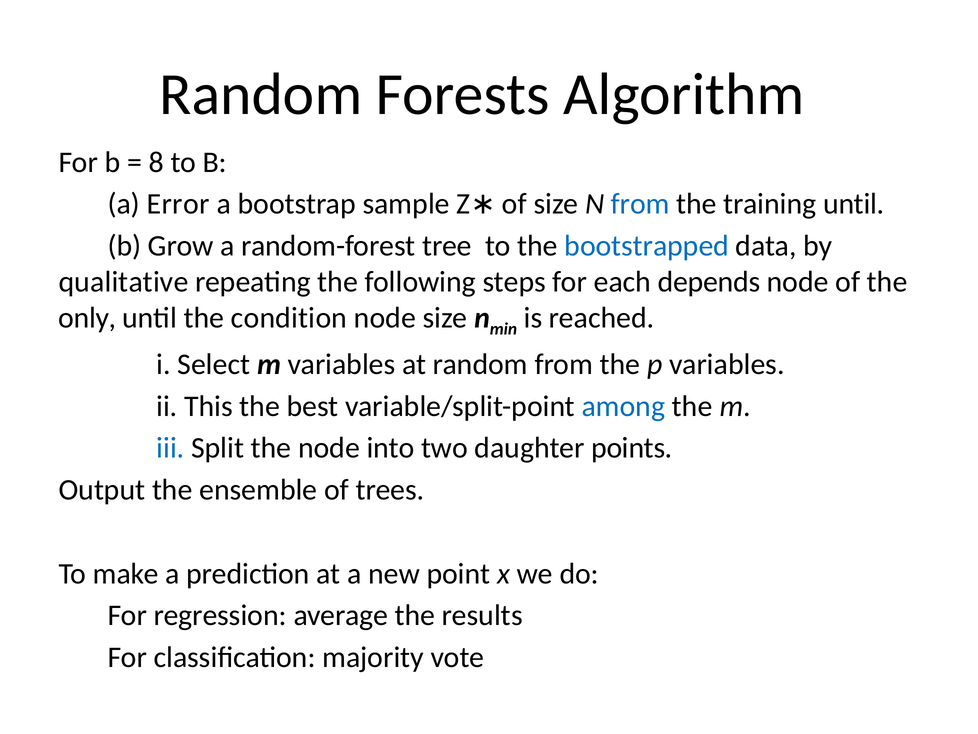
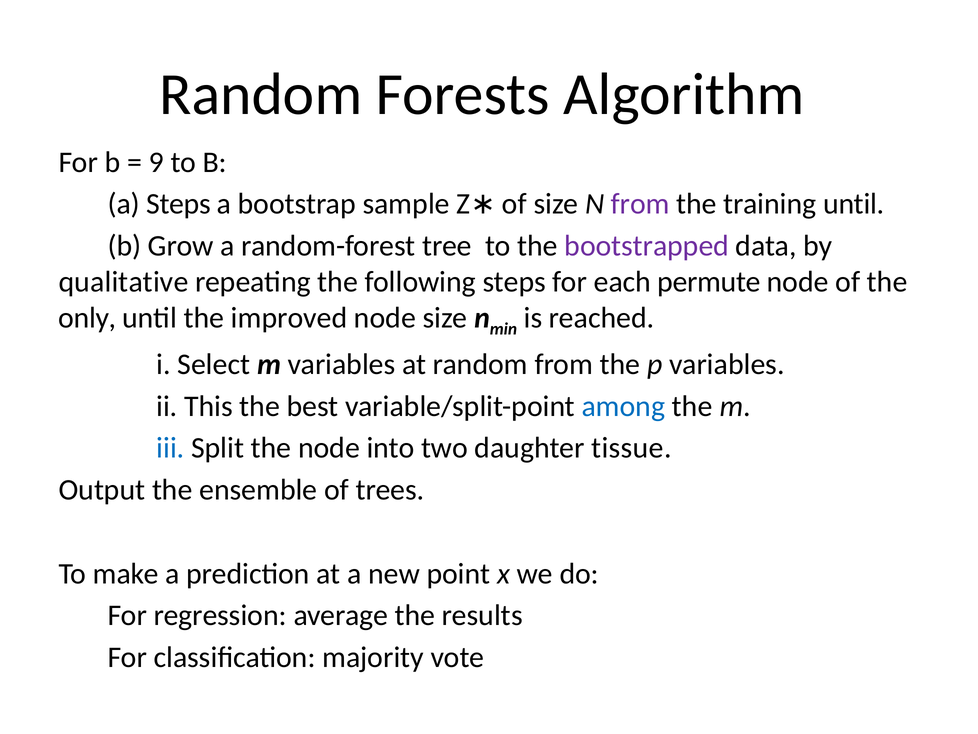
8: 8 -> 9 (156, 162)
from colour: blue -> purple (640, 204)
a Error: Error -> Steps (179, 204)
bootstrapped colour: blue -> purple (647, 246)
depends: depends -> permute (709, 282)
condition: condition -> improved (289, 317)
points: points -> tissue (632, 448)
